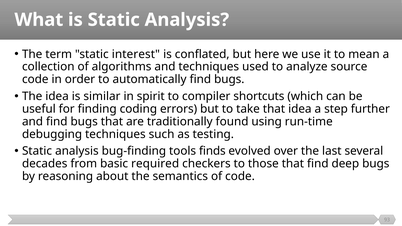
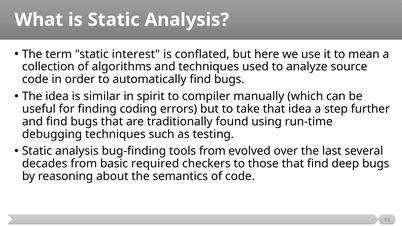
shortcuts: shortcuts -> manually (259, 96)
tools finds: finds -> from (212, 151)
